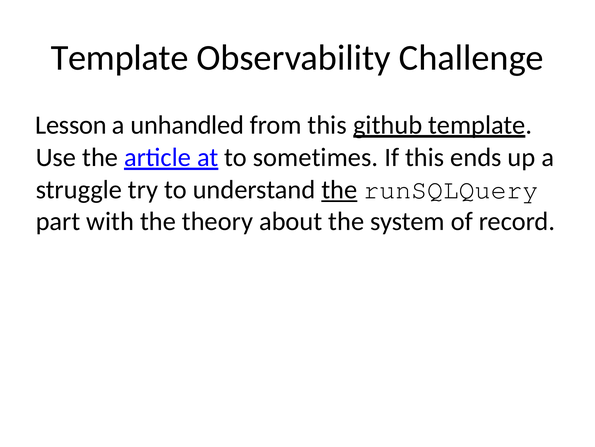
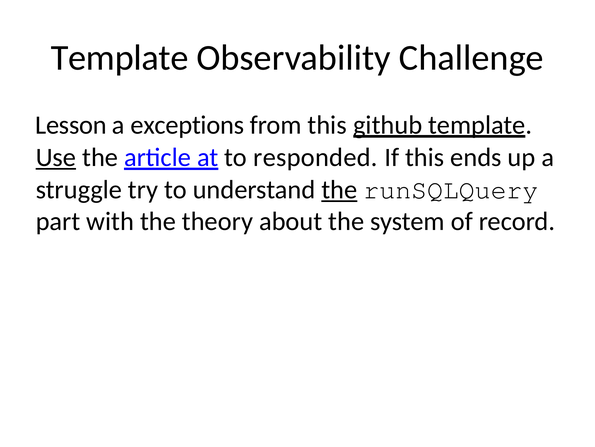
unhandled: unhandled -> exceptions (187, 125)
Use underline: none -> present (56, 157)
sometimes: sometimes -> responded (315, 157)
